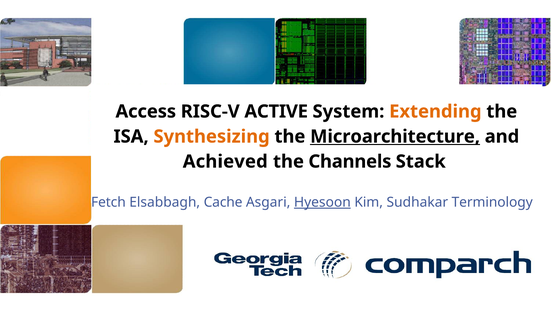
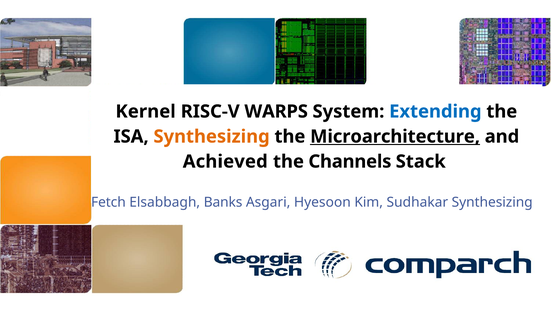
Access: Access -> Kernel (146, 111)
ACTIVE: ACTIVE -> WARPS (276, 111)
Extending colour: orange -> blue (435, 111)
Cache: Cache -> Banks (223, 202)
Hyesoon underline: present -> none (322, 202)
Sudhakar Terminology: Terminology -> Synthesizing (492, 202)
